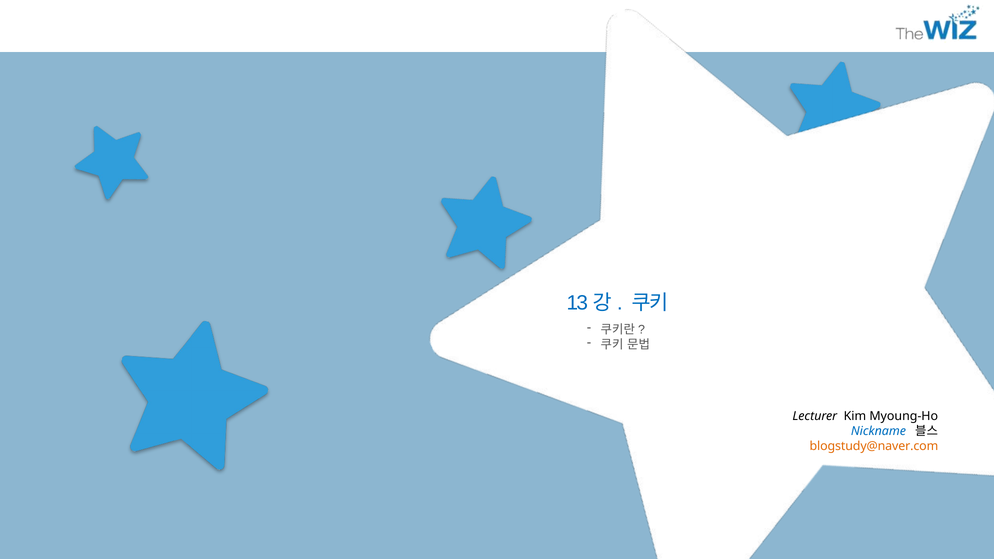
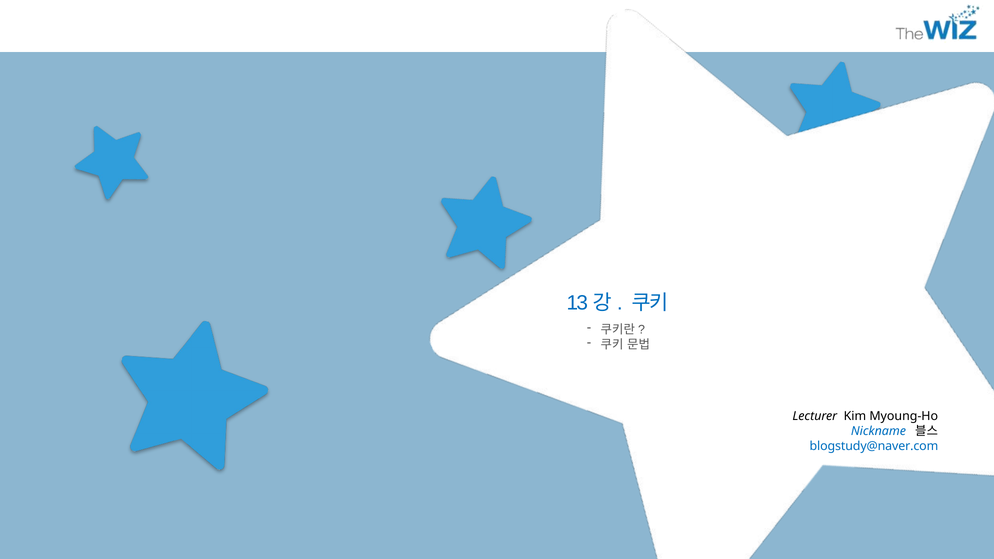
blogstudy@naver.com colour: orange -> blue (874, 446)
